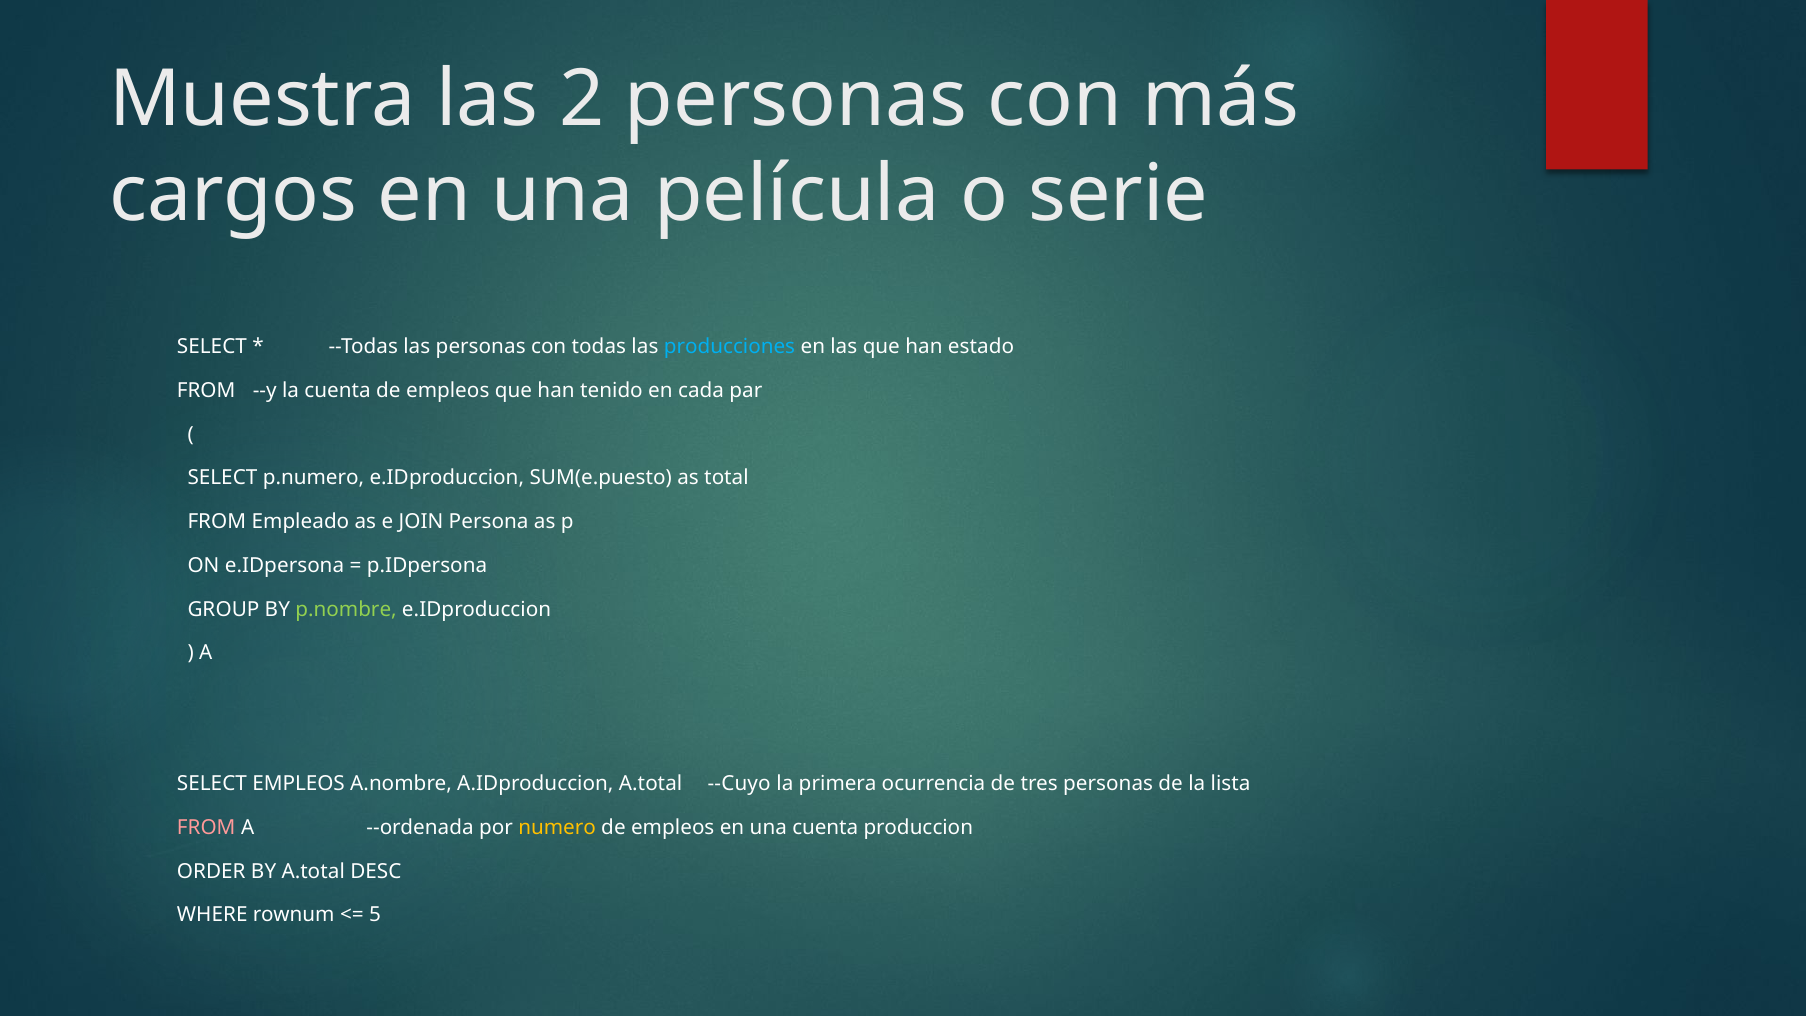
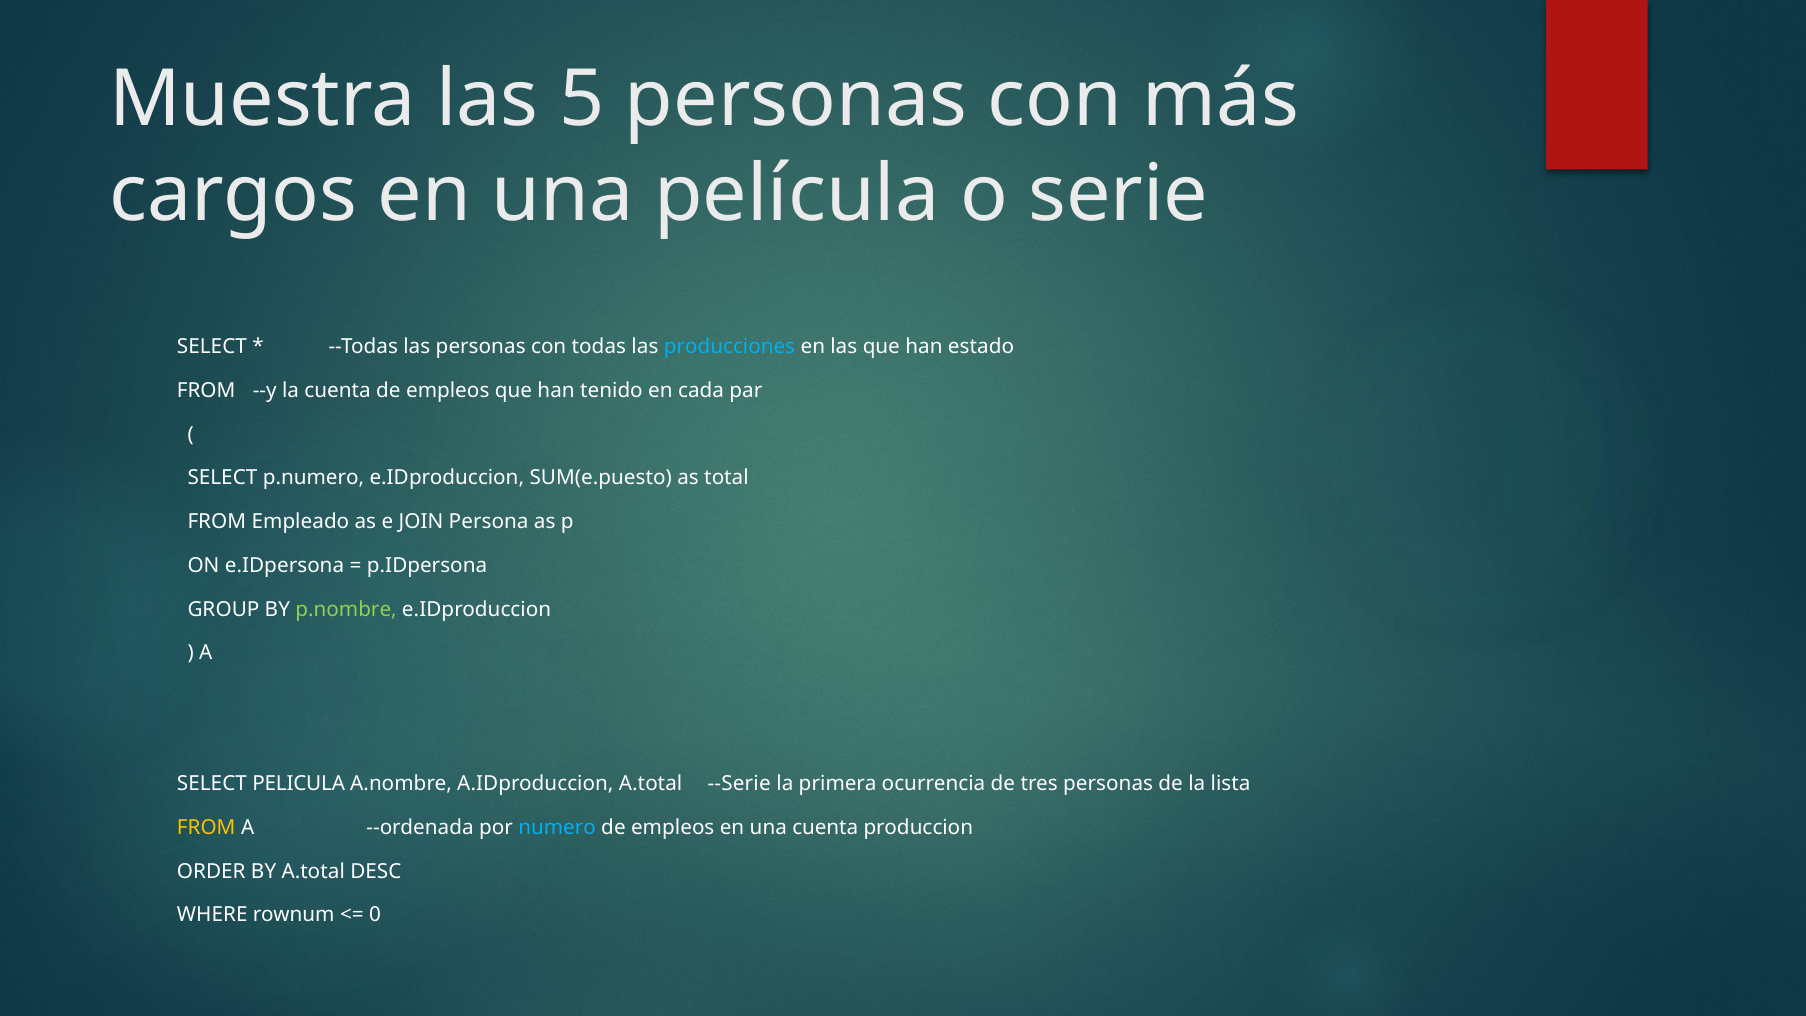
2: 2 -> 5 (582, 100)
SELECT EMPLEOS: EMPLEOS -> PELICULA (299, 784)
--Cuyo: --Cuyo -> --Serie (739, 784)
FROM colour: pink -> yellow (206, 827)
numero colour: yellow -> light blue (557, 827)
5: 5 -> 0 (375, 915)
